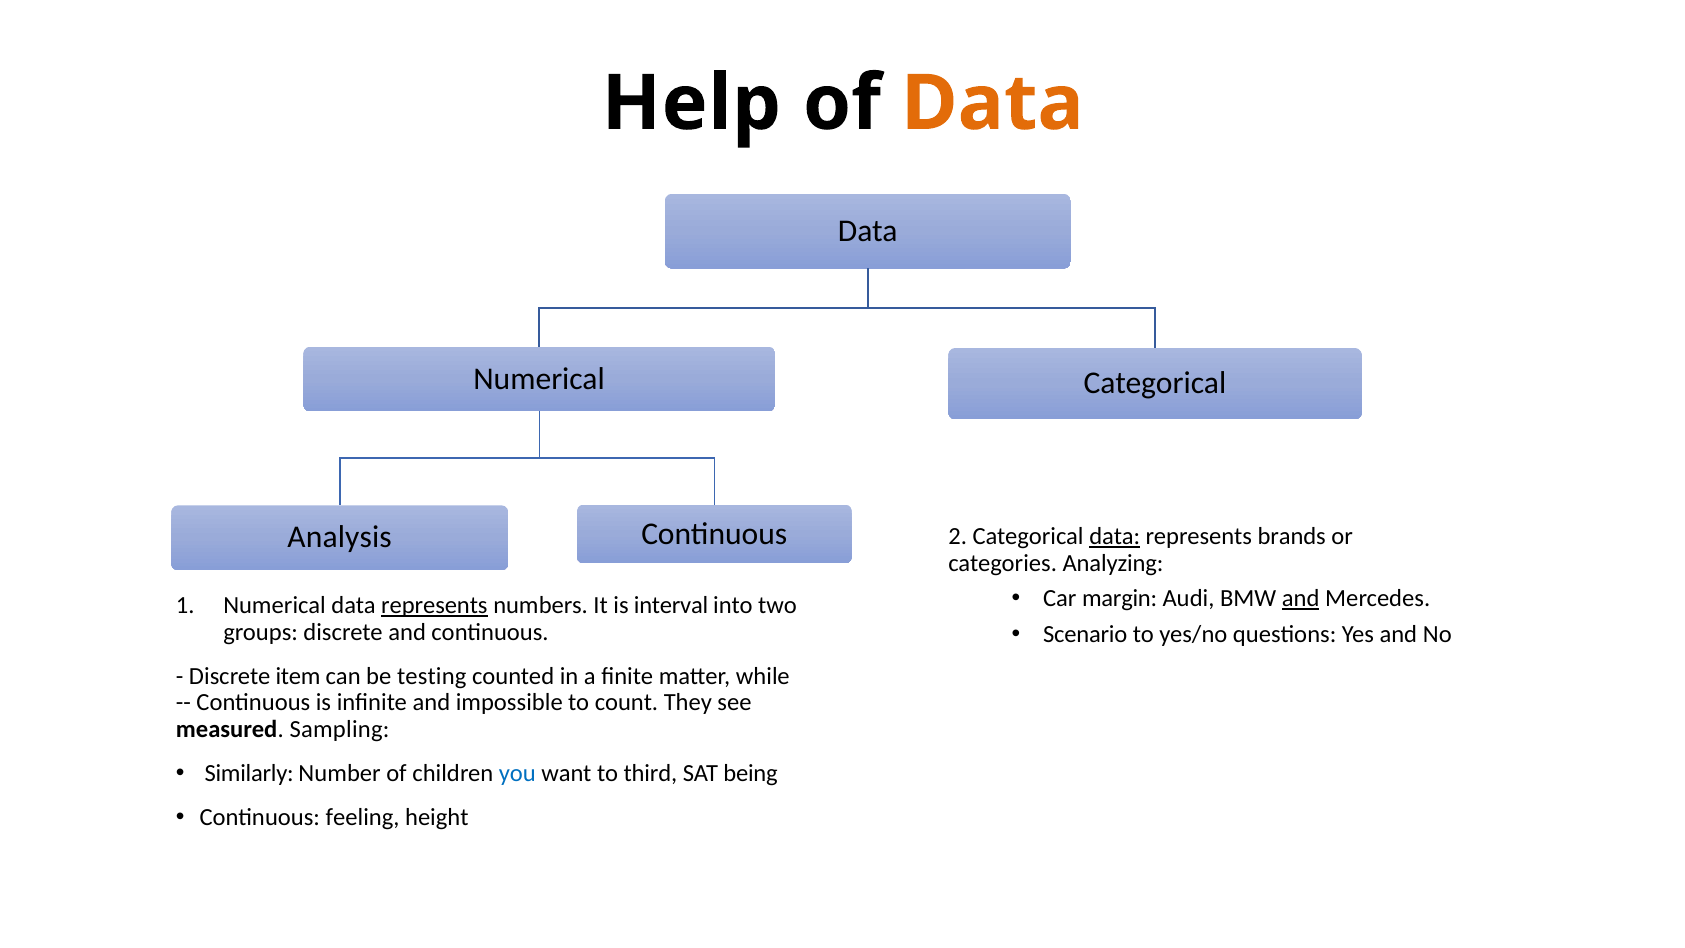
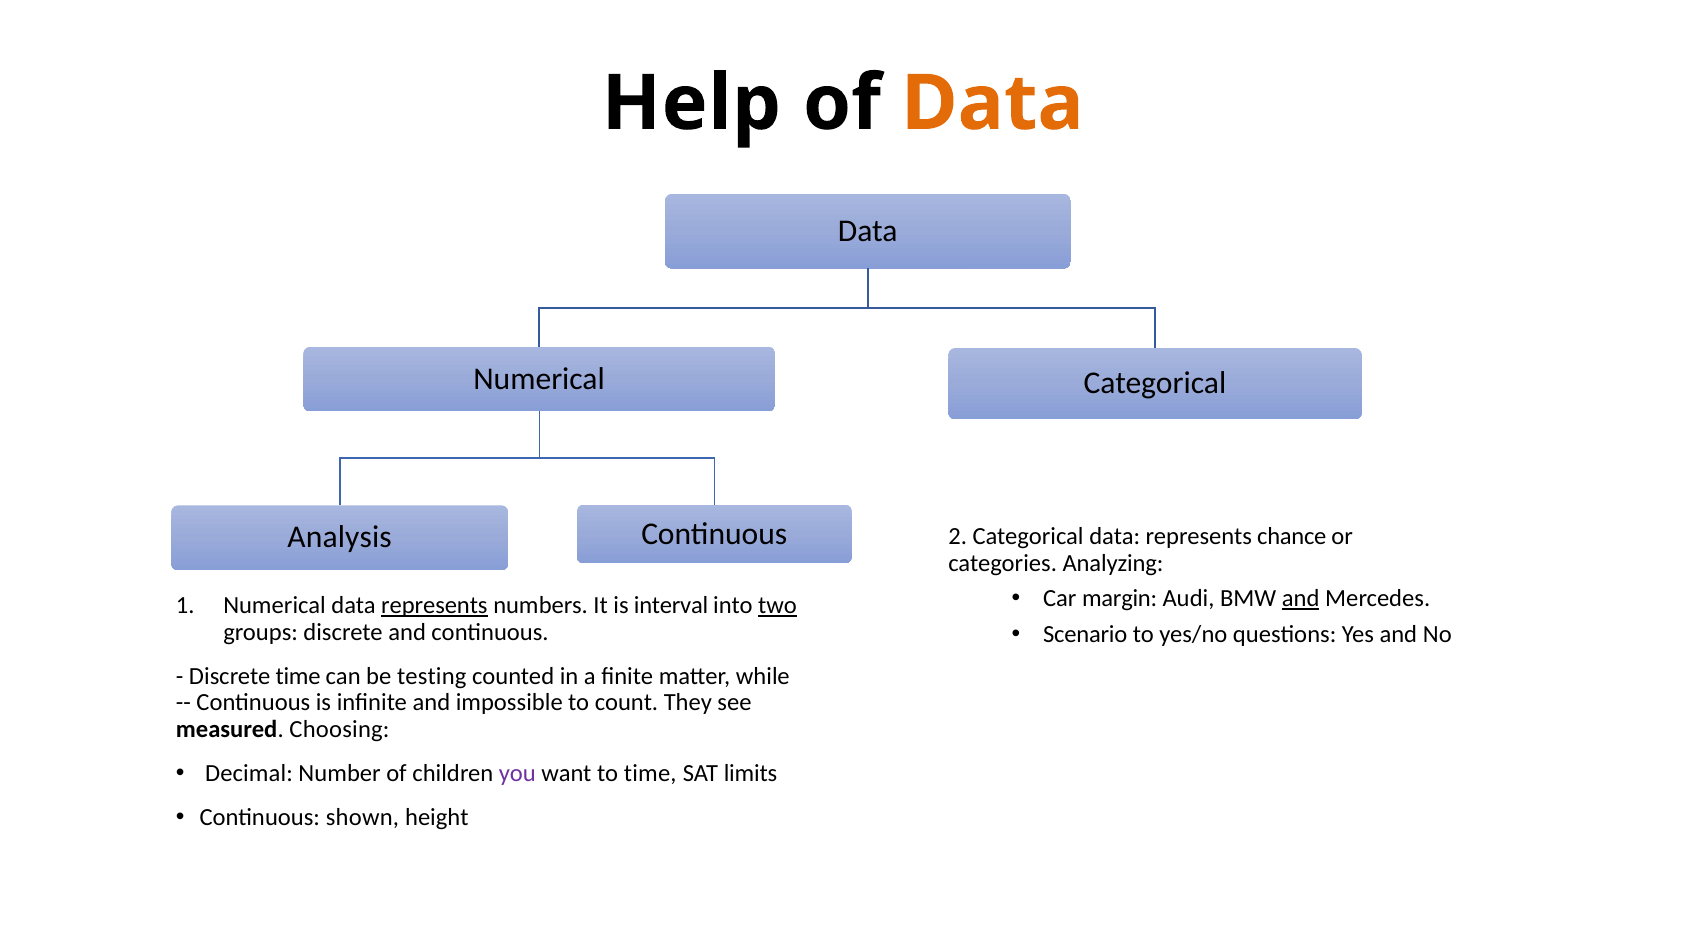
data underline: present -> none (1115, 537)
brands: brands -> chance (1292, 537)
two underline: none -> present (777, 605)
Discrete item: item -> time (298, 676)
Sampling: Sampling -> Choosing (339, 729)
Similarly: Similarly -> Decimal (249, 773)
you colour: blue -> purple (517, 773)
to third: third -> time (650, 773)
being: being -> limits (751, 773)
feeling: feeling -> shown (362, 818)
